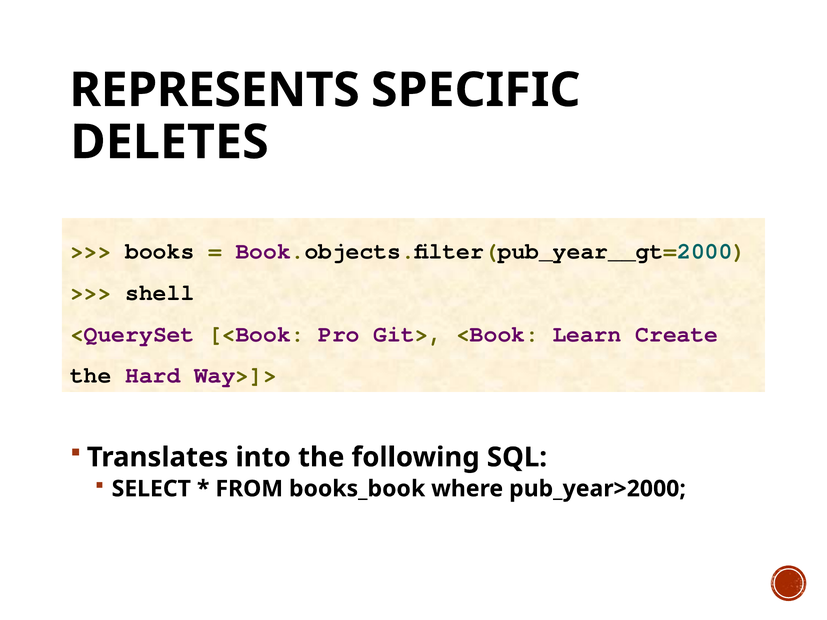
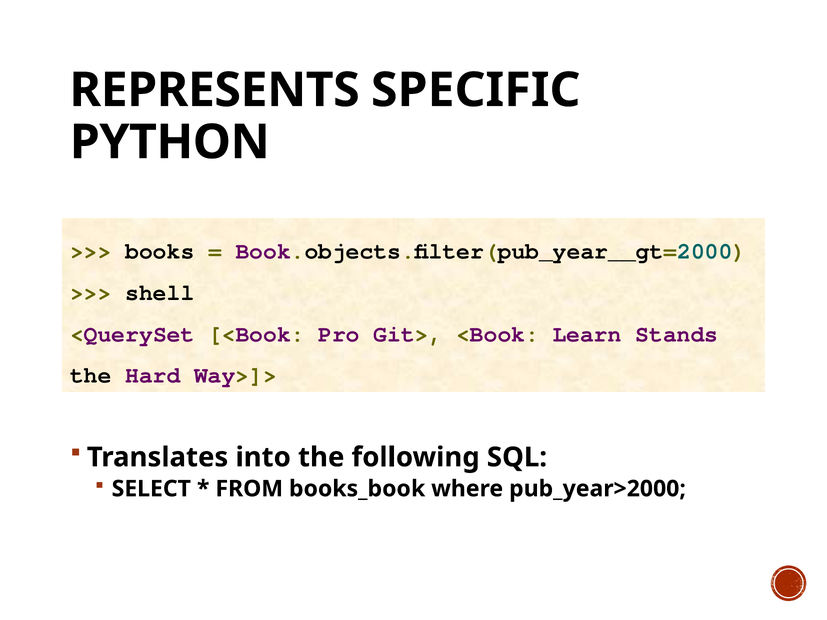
DELETES: DELETES -> PYTHON (170, 142)
Create: Create -> Stands (677, 334)
